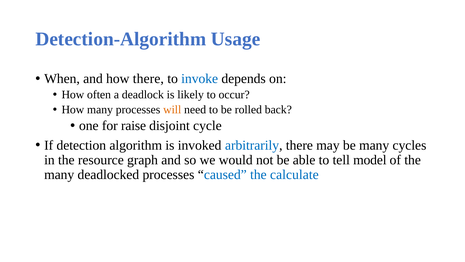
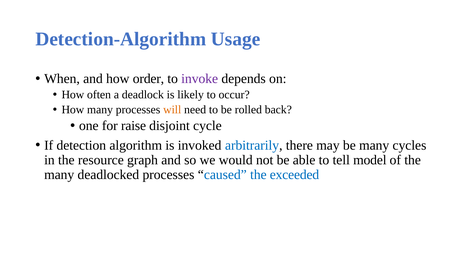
how there: there -> order (148, 79)
invoke colour: blue -> purple (200, 79)
calculate: calculate -> exceeded (294, 174)
